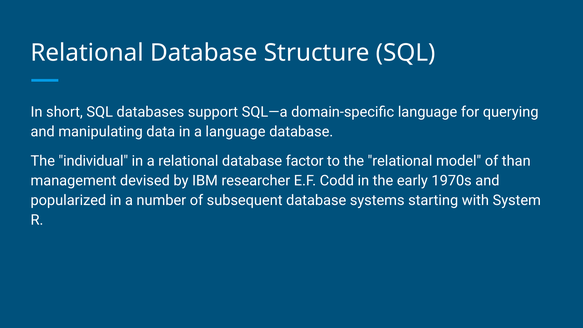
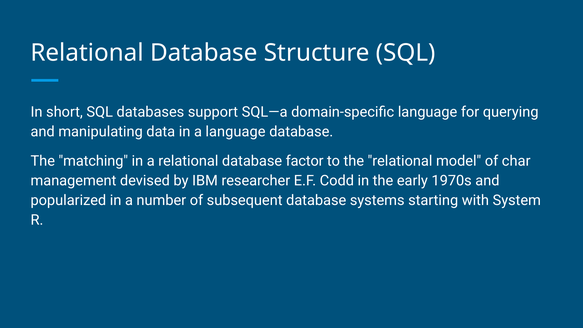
individual: individual -> matching (93, 161)
than: than -> char (516, 161)
